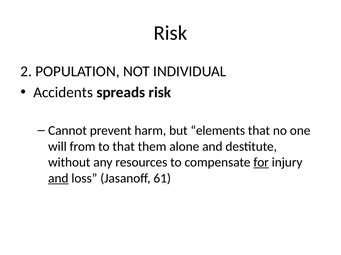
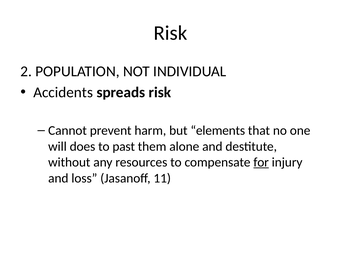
from: from -> does (82, 147)
to that: that -> past (124, 147)
and underline: present -> none (58, 179)
61: 61 -> 11 (162, 179)
